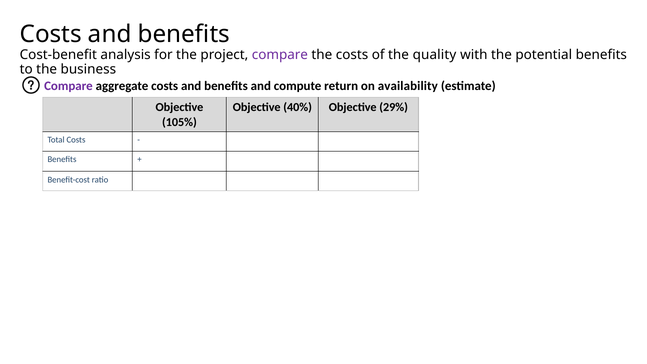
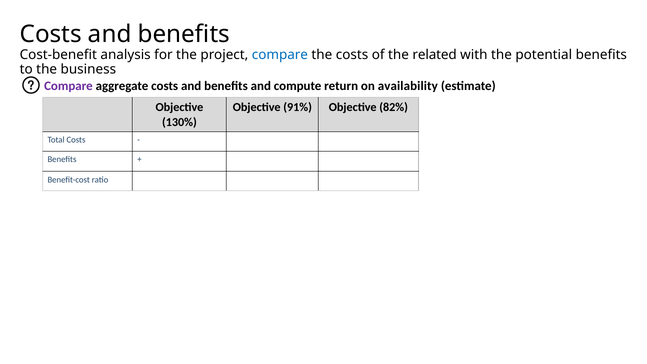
compare colour: purple -> blue (280, 55)
quality: quality -> related (435, 55)
40%: 40% -> 91% (298, 107)
29%: 29% -> 82% (394, 107)
105%: 105% -> 130% (179, 122)
